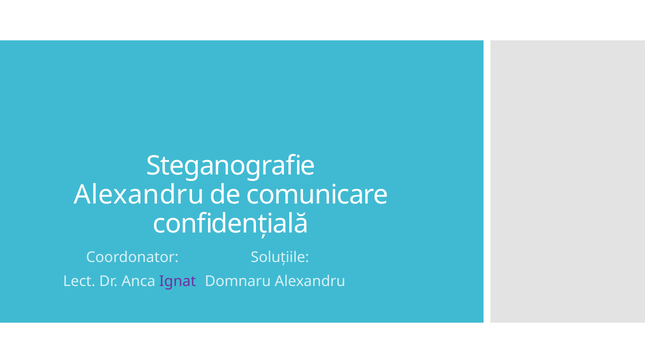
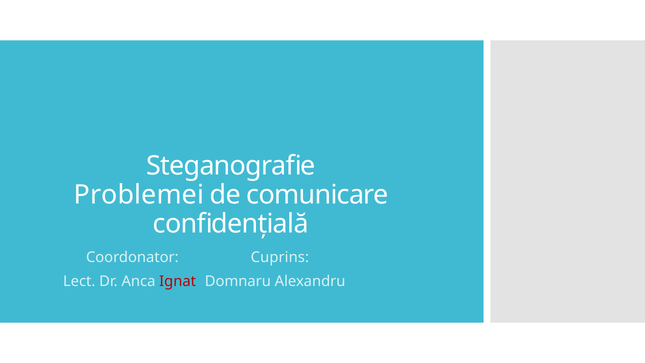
Alexandru: Alexandru -> Problemei (139, 195)
Soluțiile: Soluțiile -> Cuprins (280, 257)
Ignat colour: purple -> red (178, 281)
